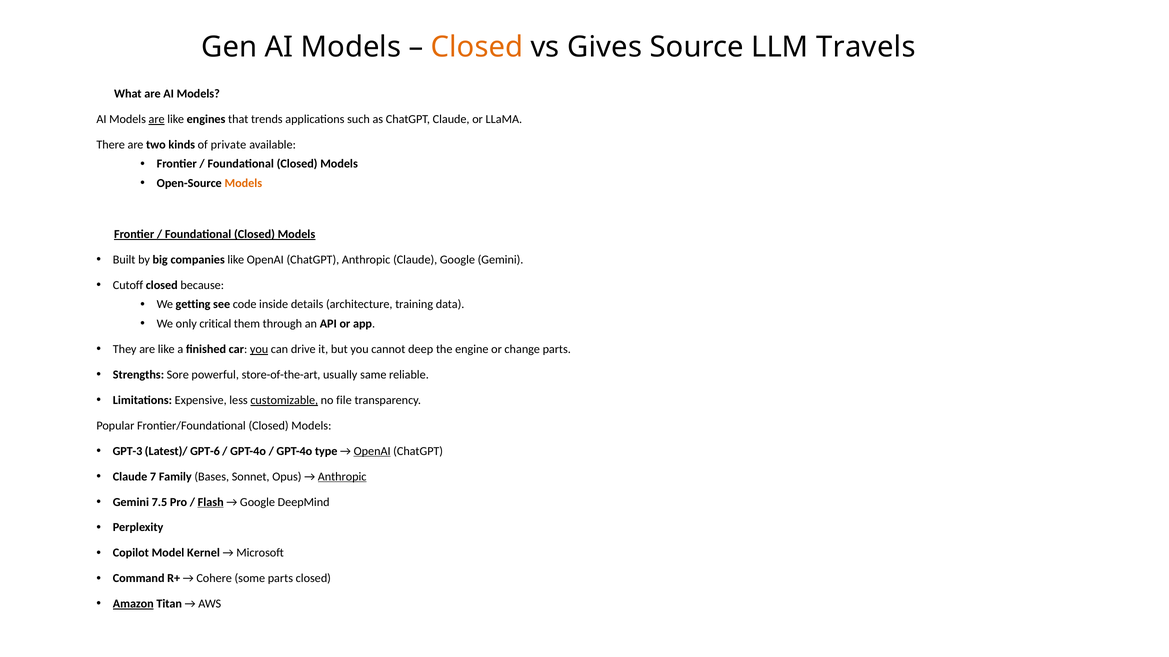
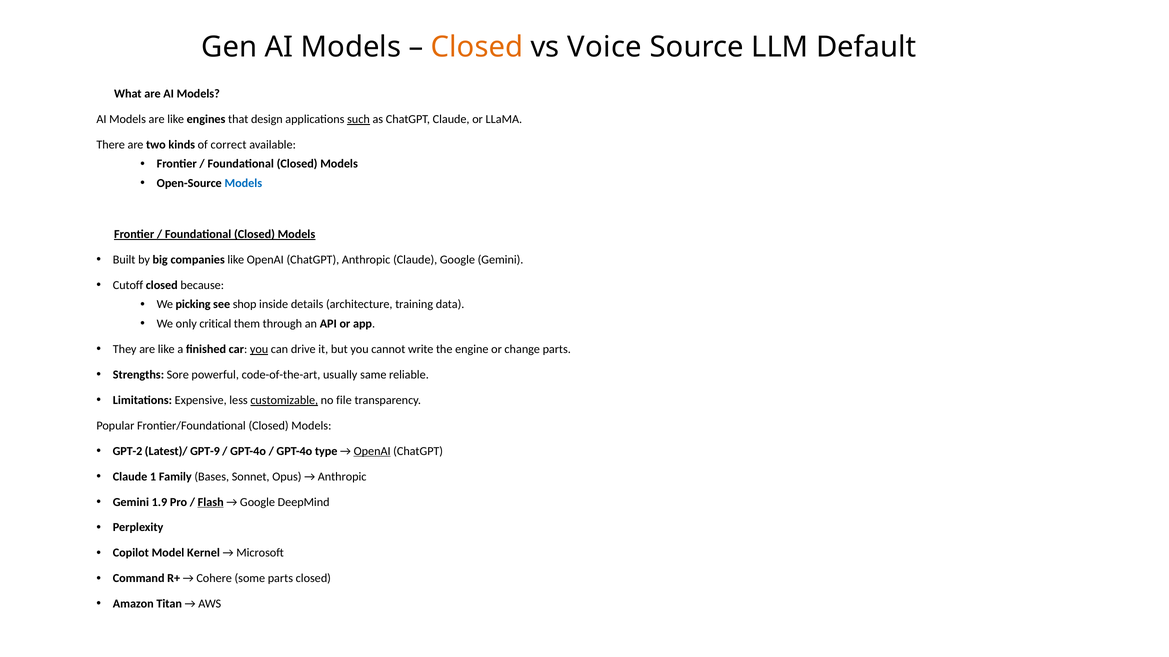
Gives: Gives -> Voice (605, 47)
Travels: Travels -> Default (866, 47)
are underline: present -> none (157, 119)
trends: trends -> design (267, 119)
such underline: none -> present (358, 119)
private: private -> correct (229, 145)
Models colour: orange -> blue (243, 183)
getting: getting -> picking (193, 305)
code: code -> shop (245, 305)
deep: deep -> write (421, 350)
store-of-the-art: store-of-the-art -> code-of-the-art (281, 375)
GPT-3: GPT-3 -> GPT-2 (127, 451)
GPT-6: GPT-6 -> GPT-9 (205, 451)
7: 7 -> 1 (153, 477)
Anthropic underline: present -> none (342, 477)
7.5: 7.5 -> 1.9 (159, 502)
Amazon underline: present -> none (133, 604)
